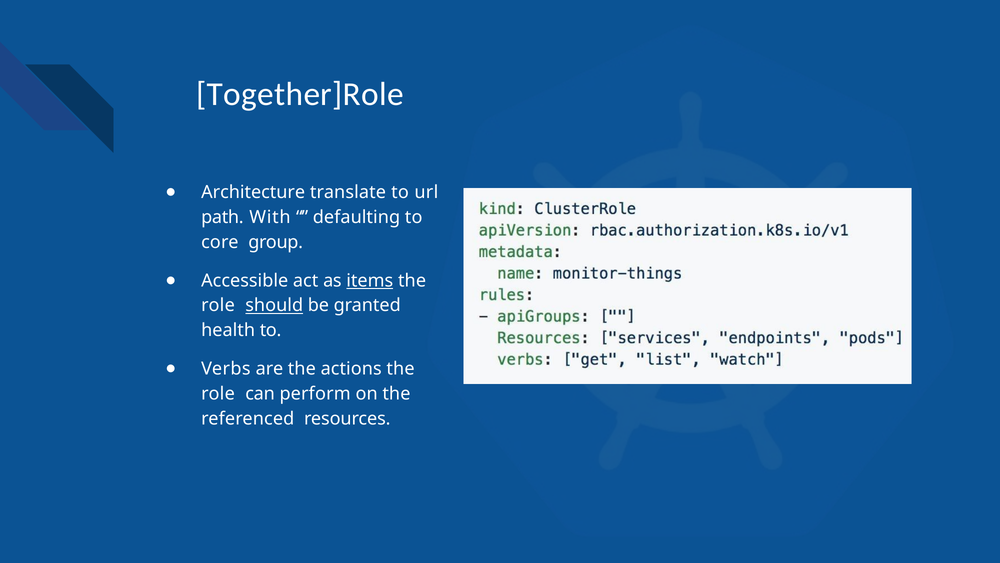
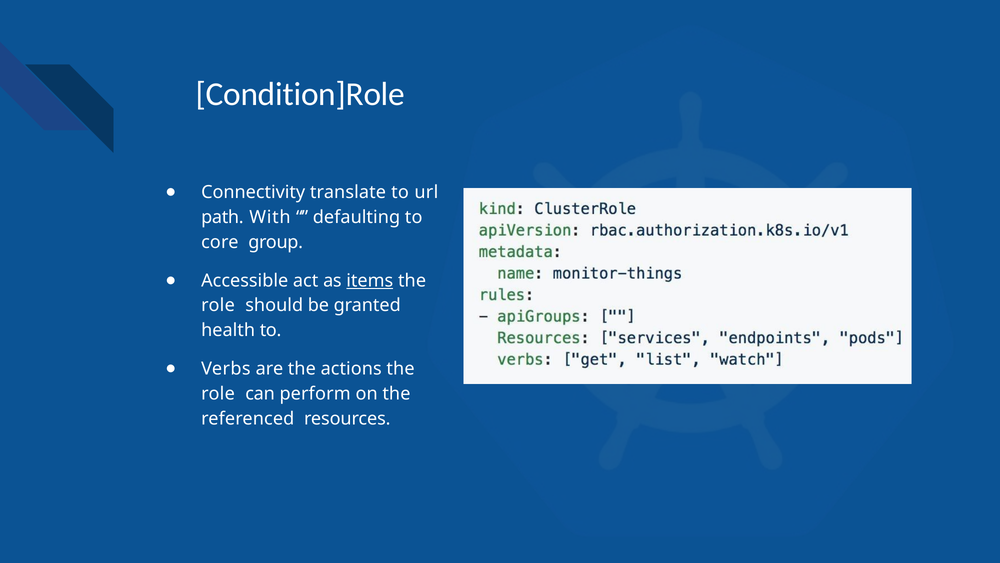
Together]Role: Together]Role -> Condition]Role (300, 94)
Architecture: Architecture -> Connectivity (253, 192)
should underline: present -> none (274, 305)
